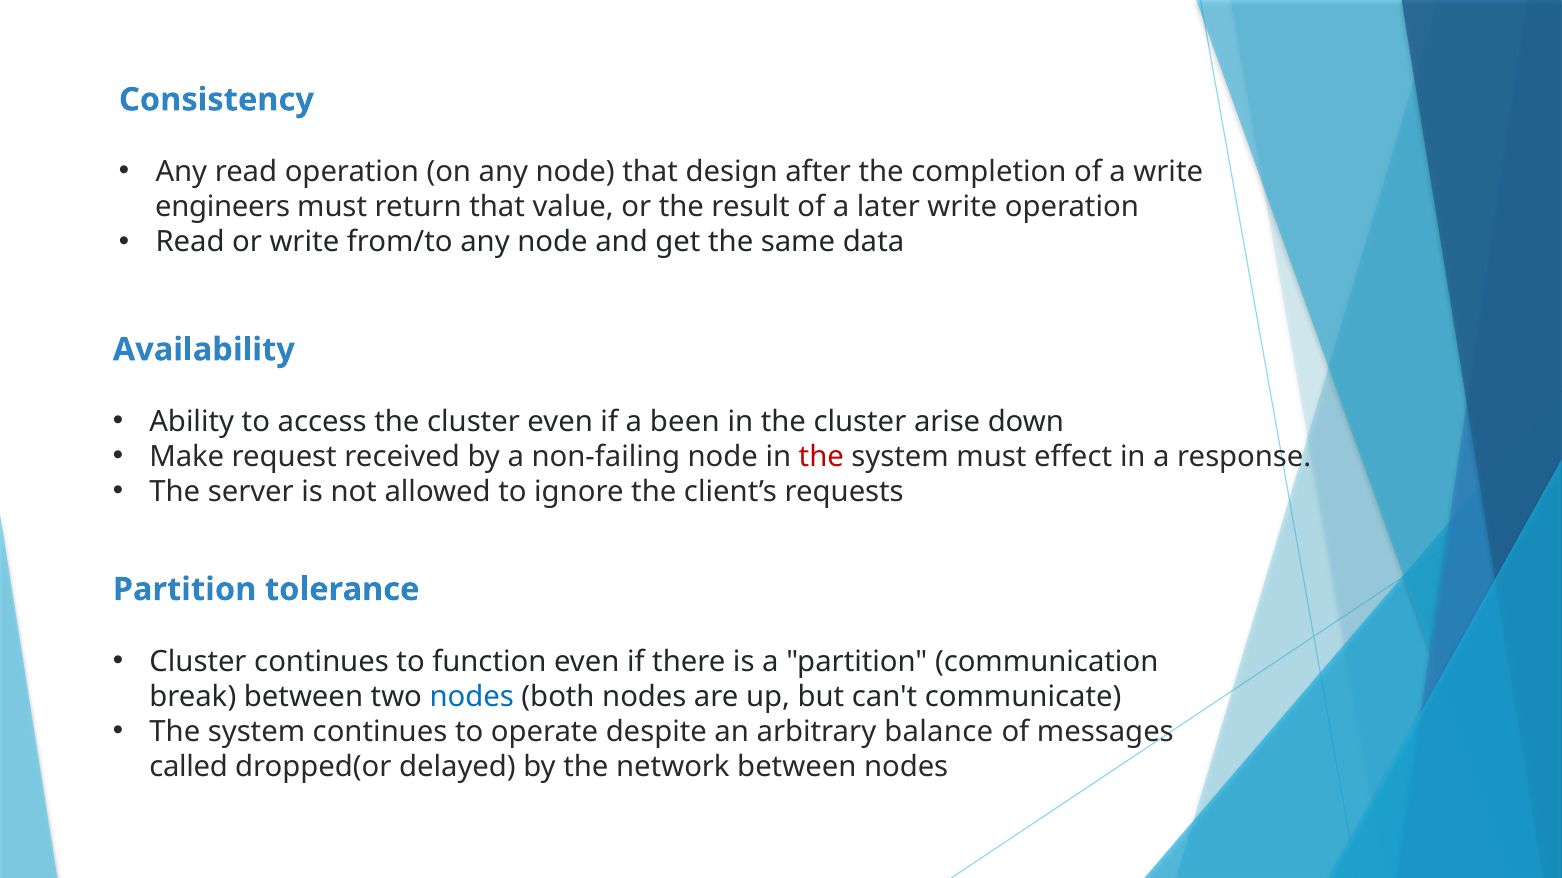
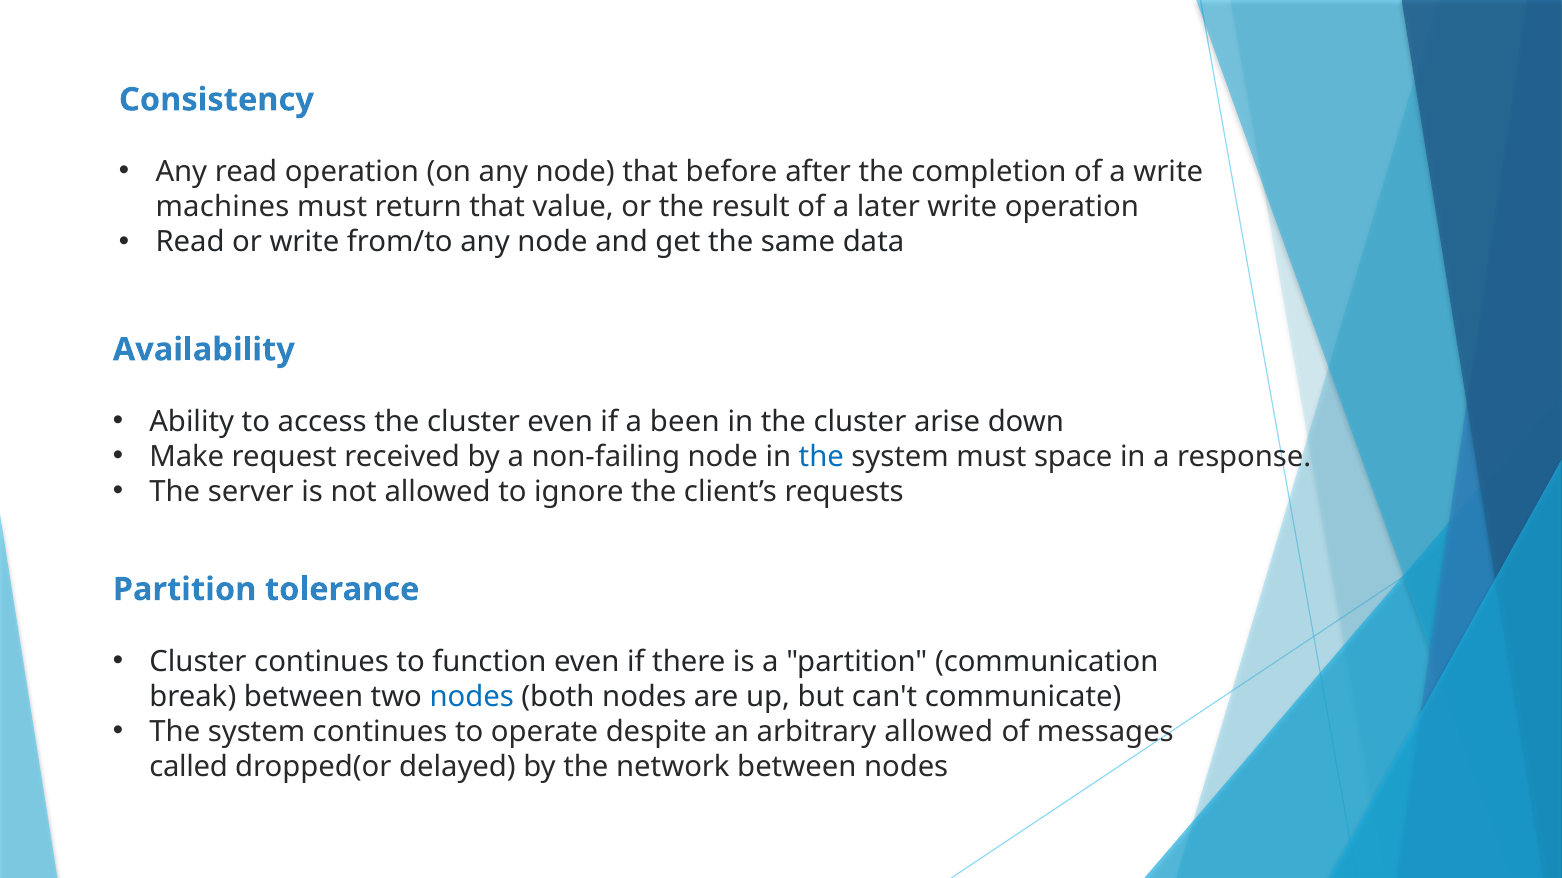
design: design -> before (732, 172)
engineers: engineers -> machines (222, 207)
the colour: red -> blue (821, 457)
effect: effect -> space (1073, 457)
arbitrary balance: balance -> allowed (939, 732)
